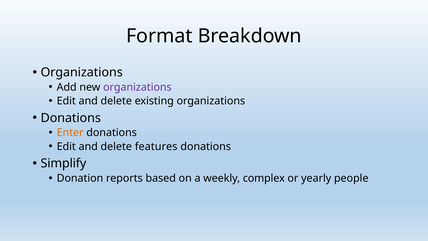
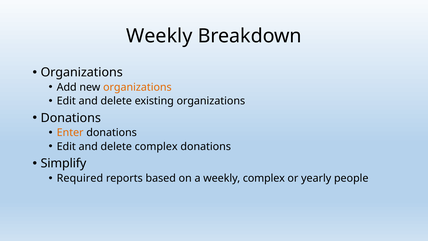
Format: Format -> Weekly (159, 36)
organizations colour: purple -> orange (137, 87)
delete features: features -> complex (156, 146)
Donation: Donation -> Required (80, 178)
